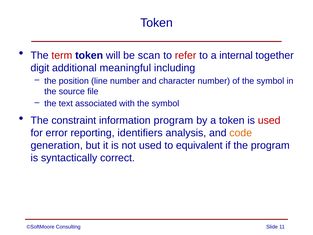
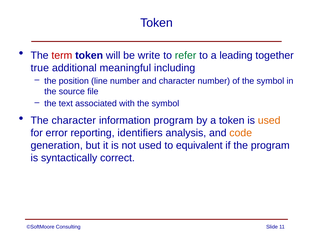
scan: scan -> write (149, 55)
refer colour: red -> green (186, 55)
internal: internal -> leading (236, 55)
digit: digit -> true (40, 68)
The constraint: constraint -> character (74, 120)
used colour: red -> orange (269, 120)
